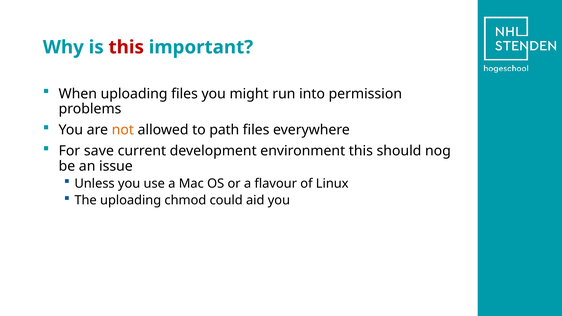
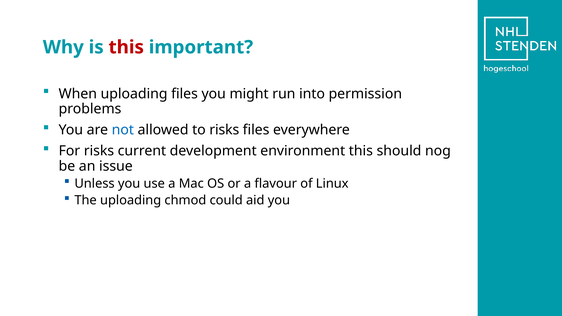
not colour: orange -> blue (123, 130)
to path: path -> risks (224, 130)
For save: save -> risks (99, 151)
